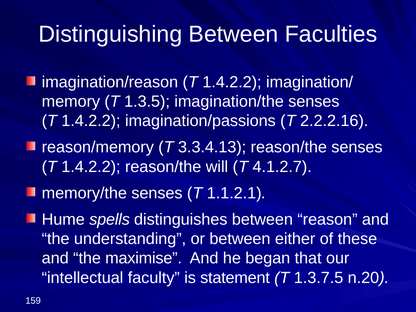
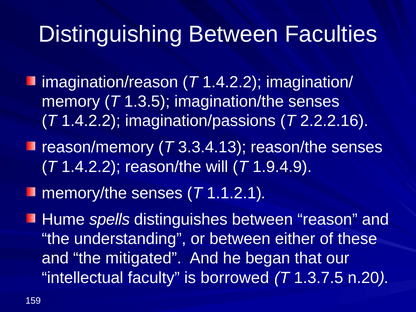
4.1.2.7: 4.1.2.7 -> 1.9.4.9 (282, 167)
maximise: maximise -> mitigated (143, 258)
statement: statement -> borrowed (235, 278)
